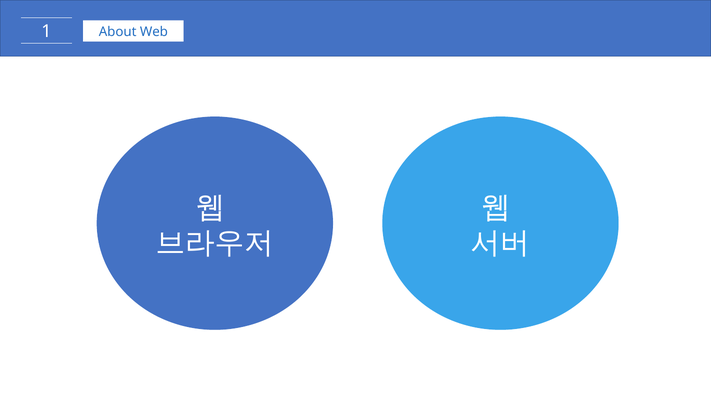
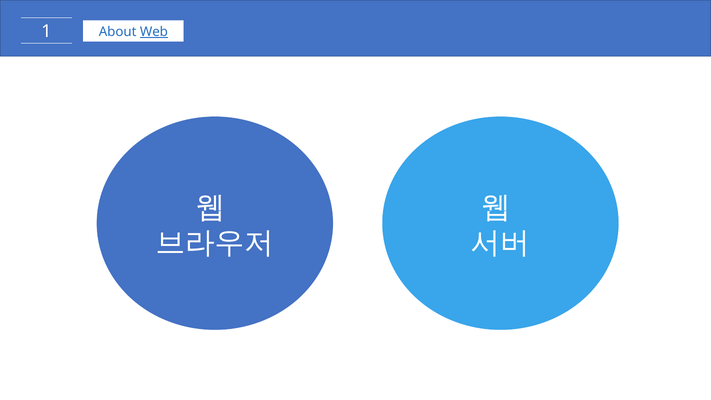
Web underline: none -> present (154, 32)
